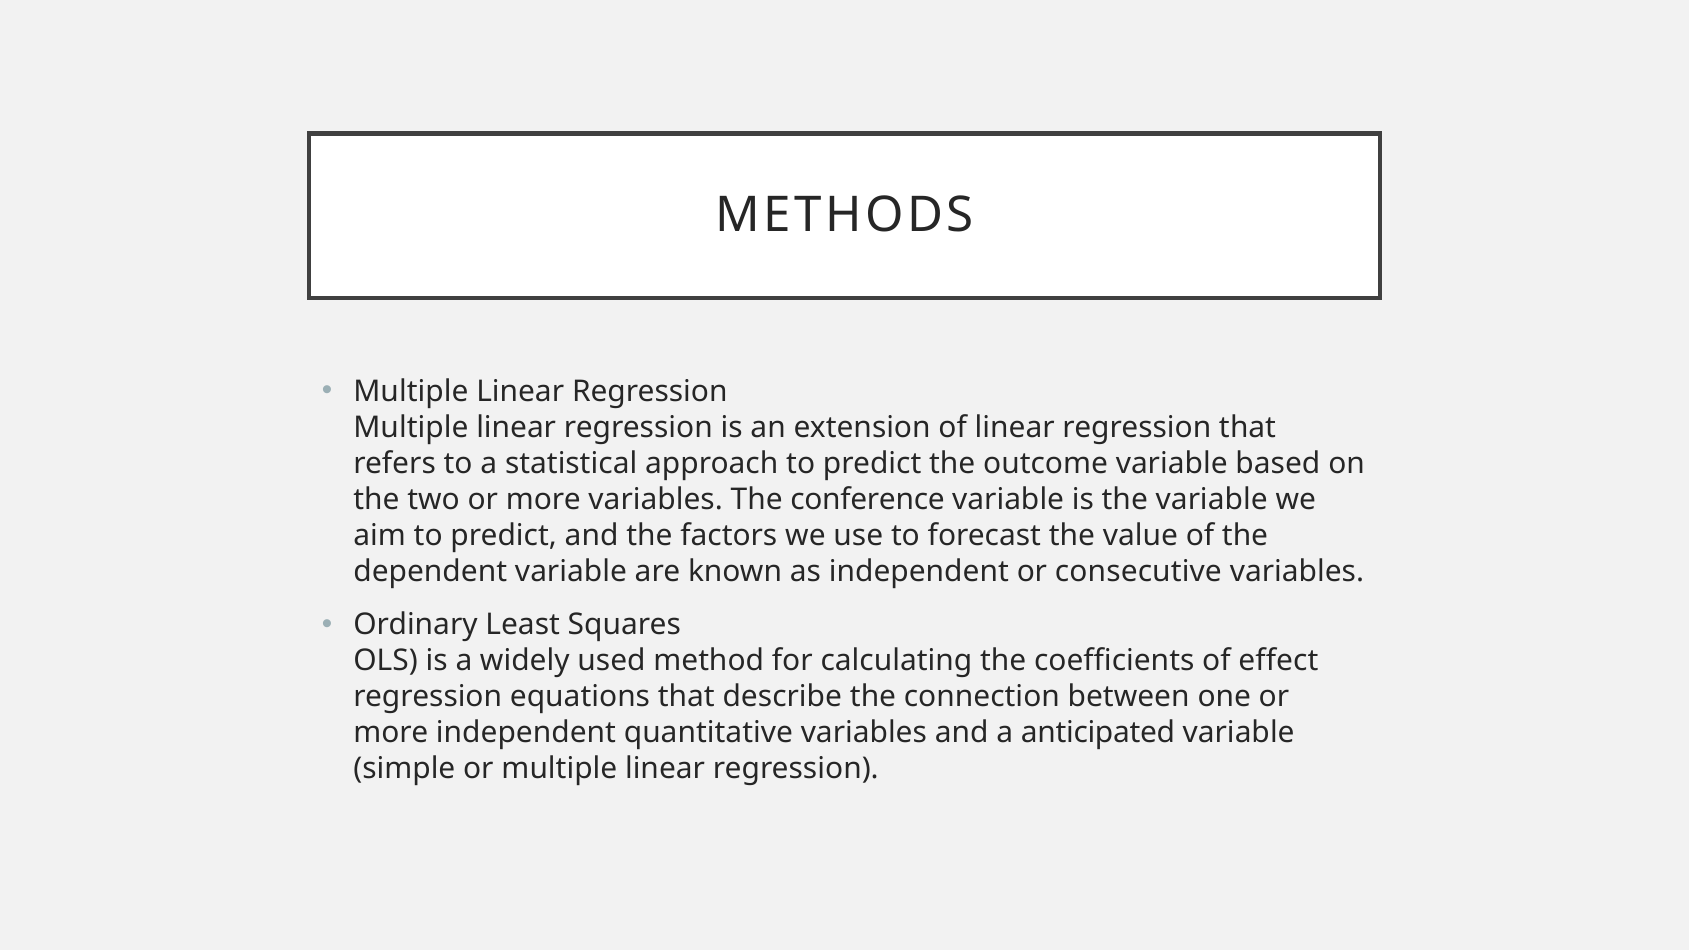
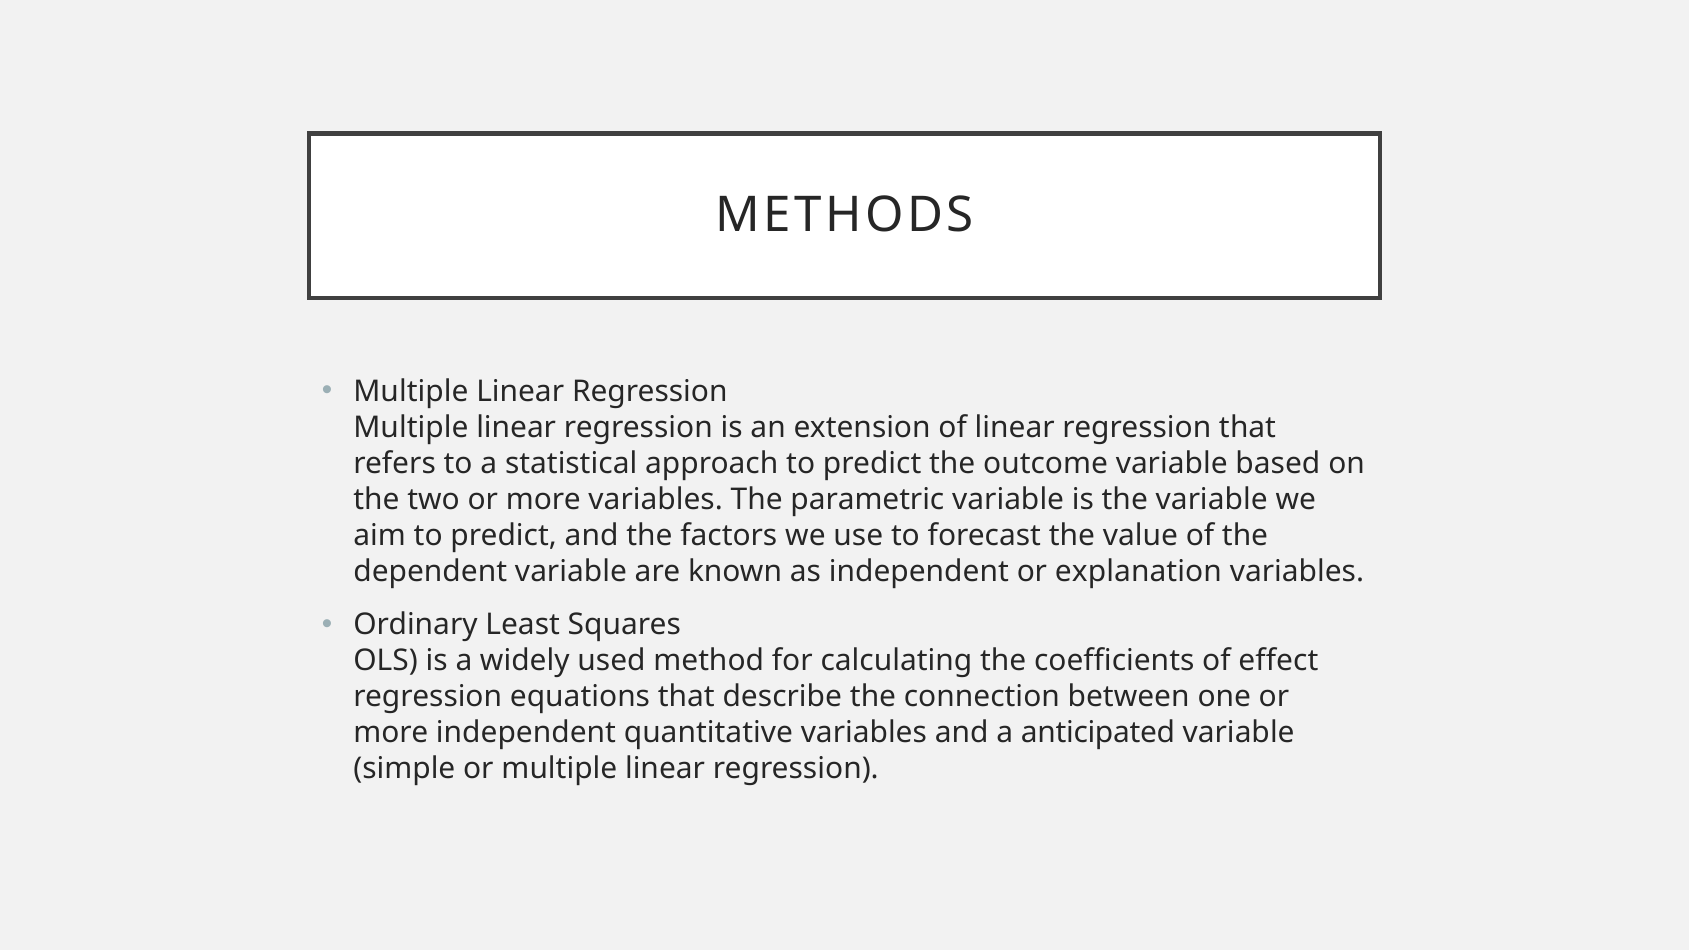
conference: conference -> parametric (867, 500)
consecutive: consecutive -> explanation (1138, 571)
